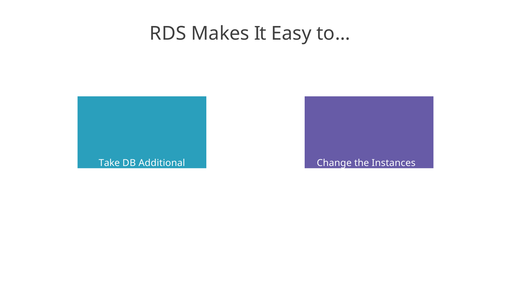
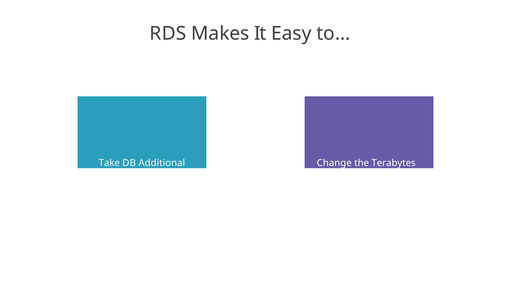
Instances: Instances -> Terabytes (394, 163)
